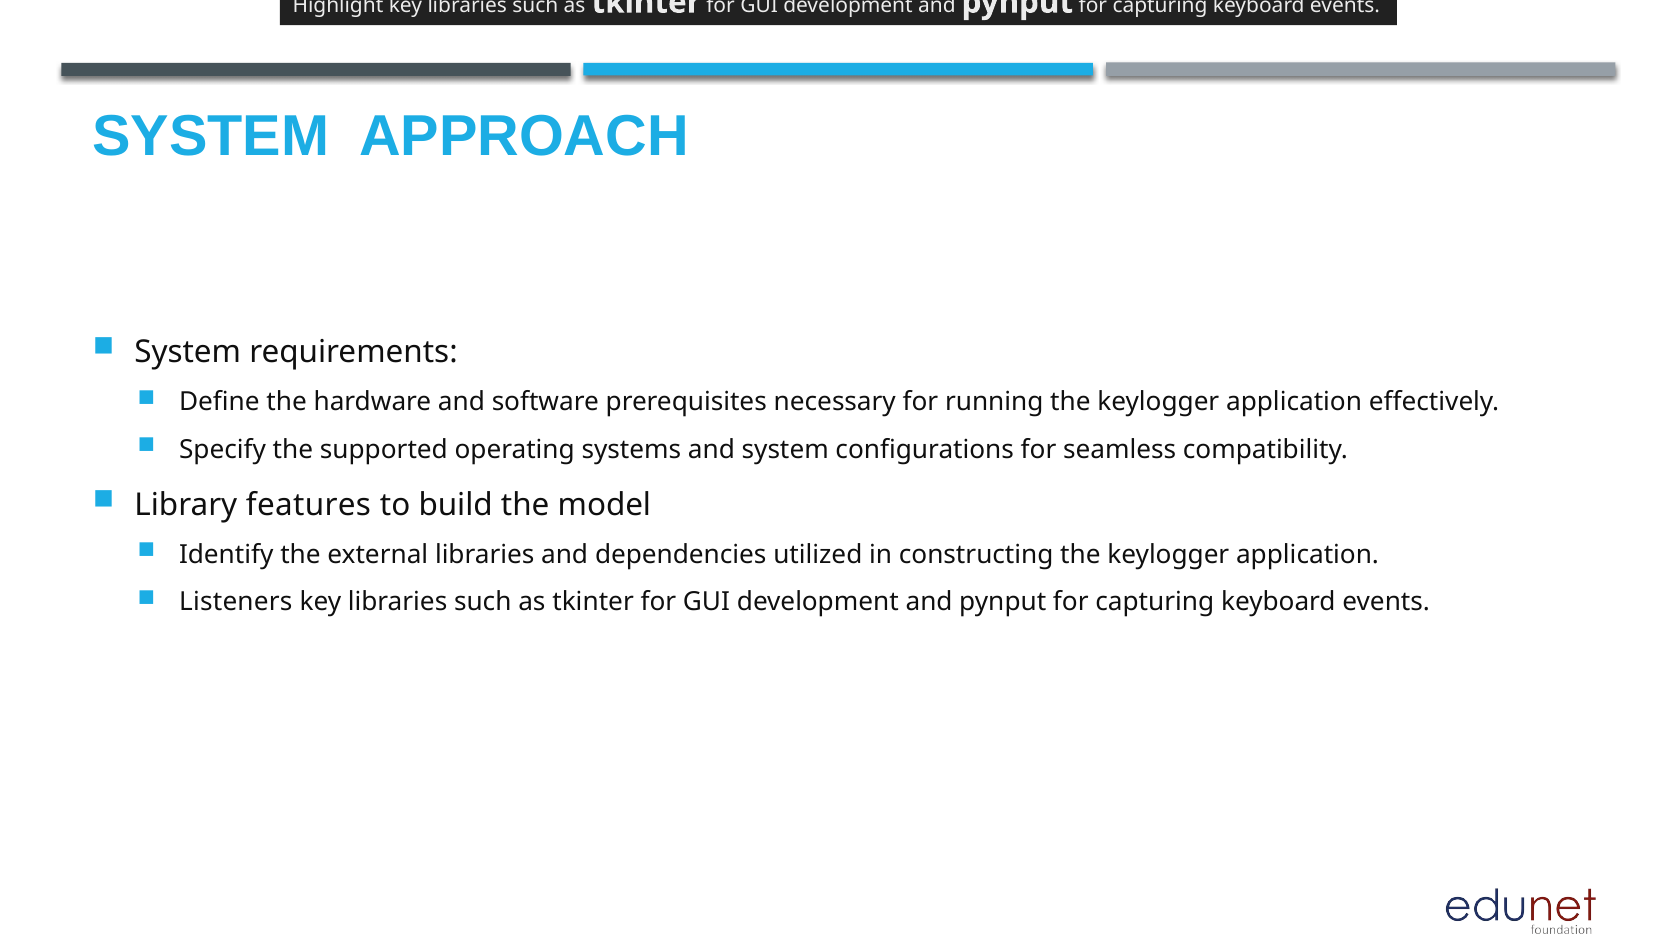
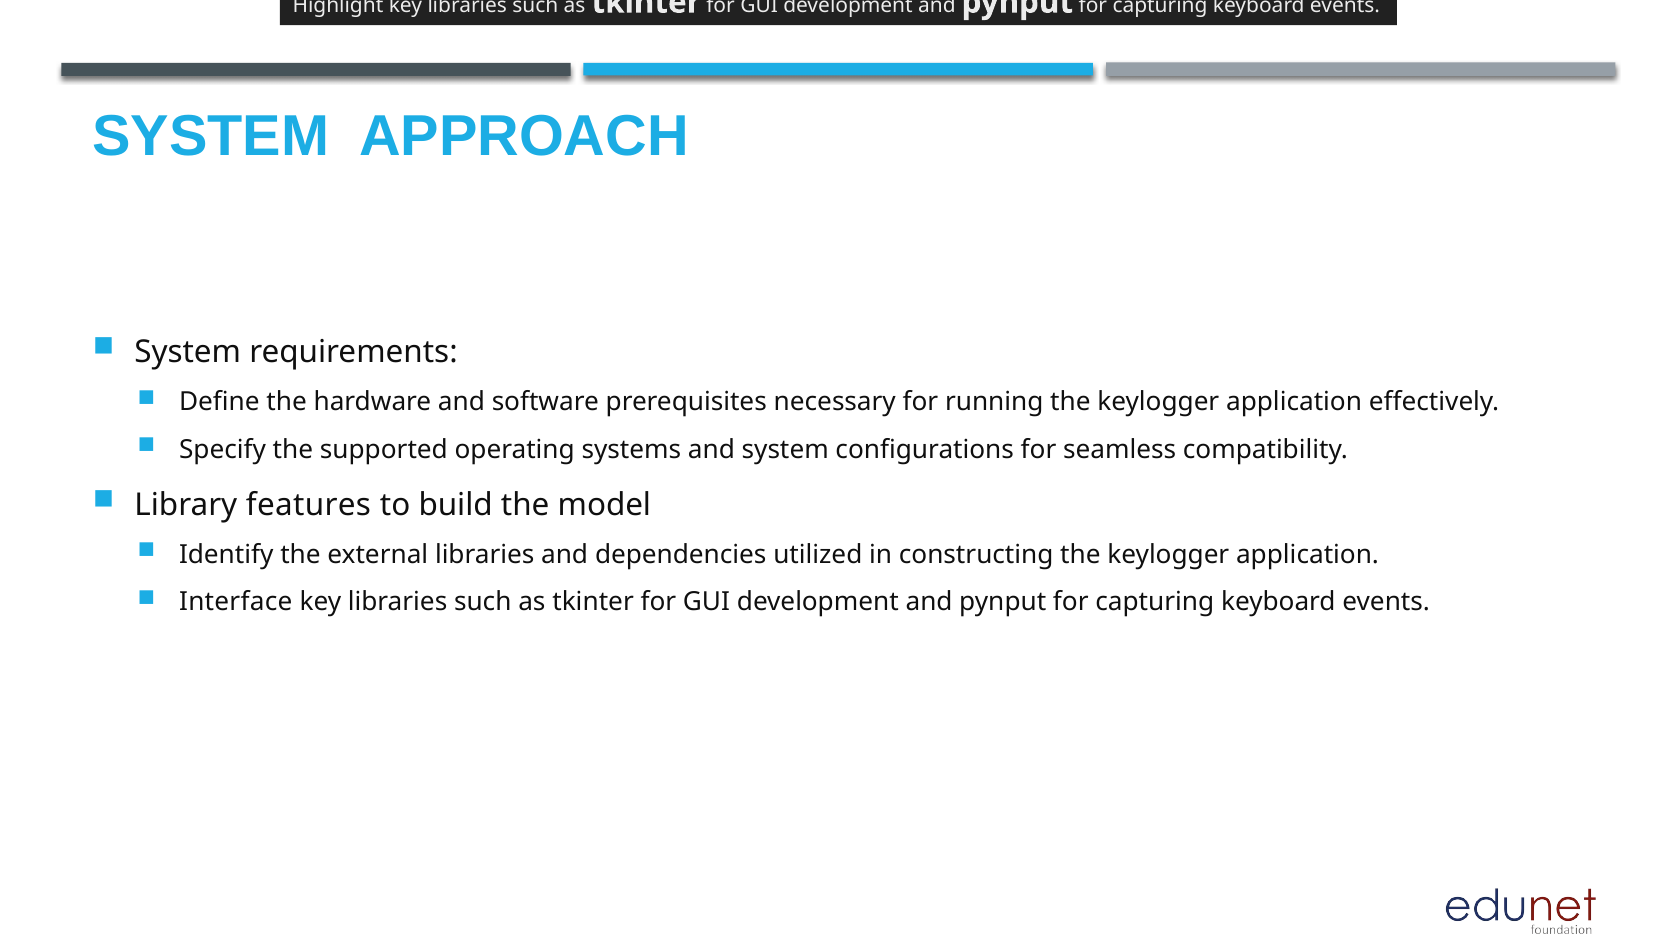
Listeners: Listeners -> Interface (236, 602)
